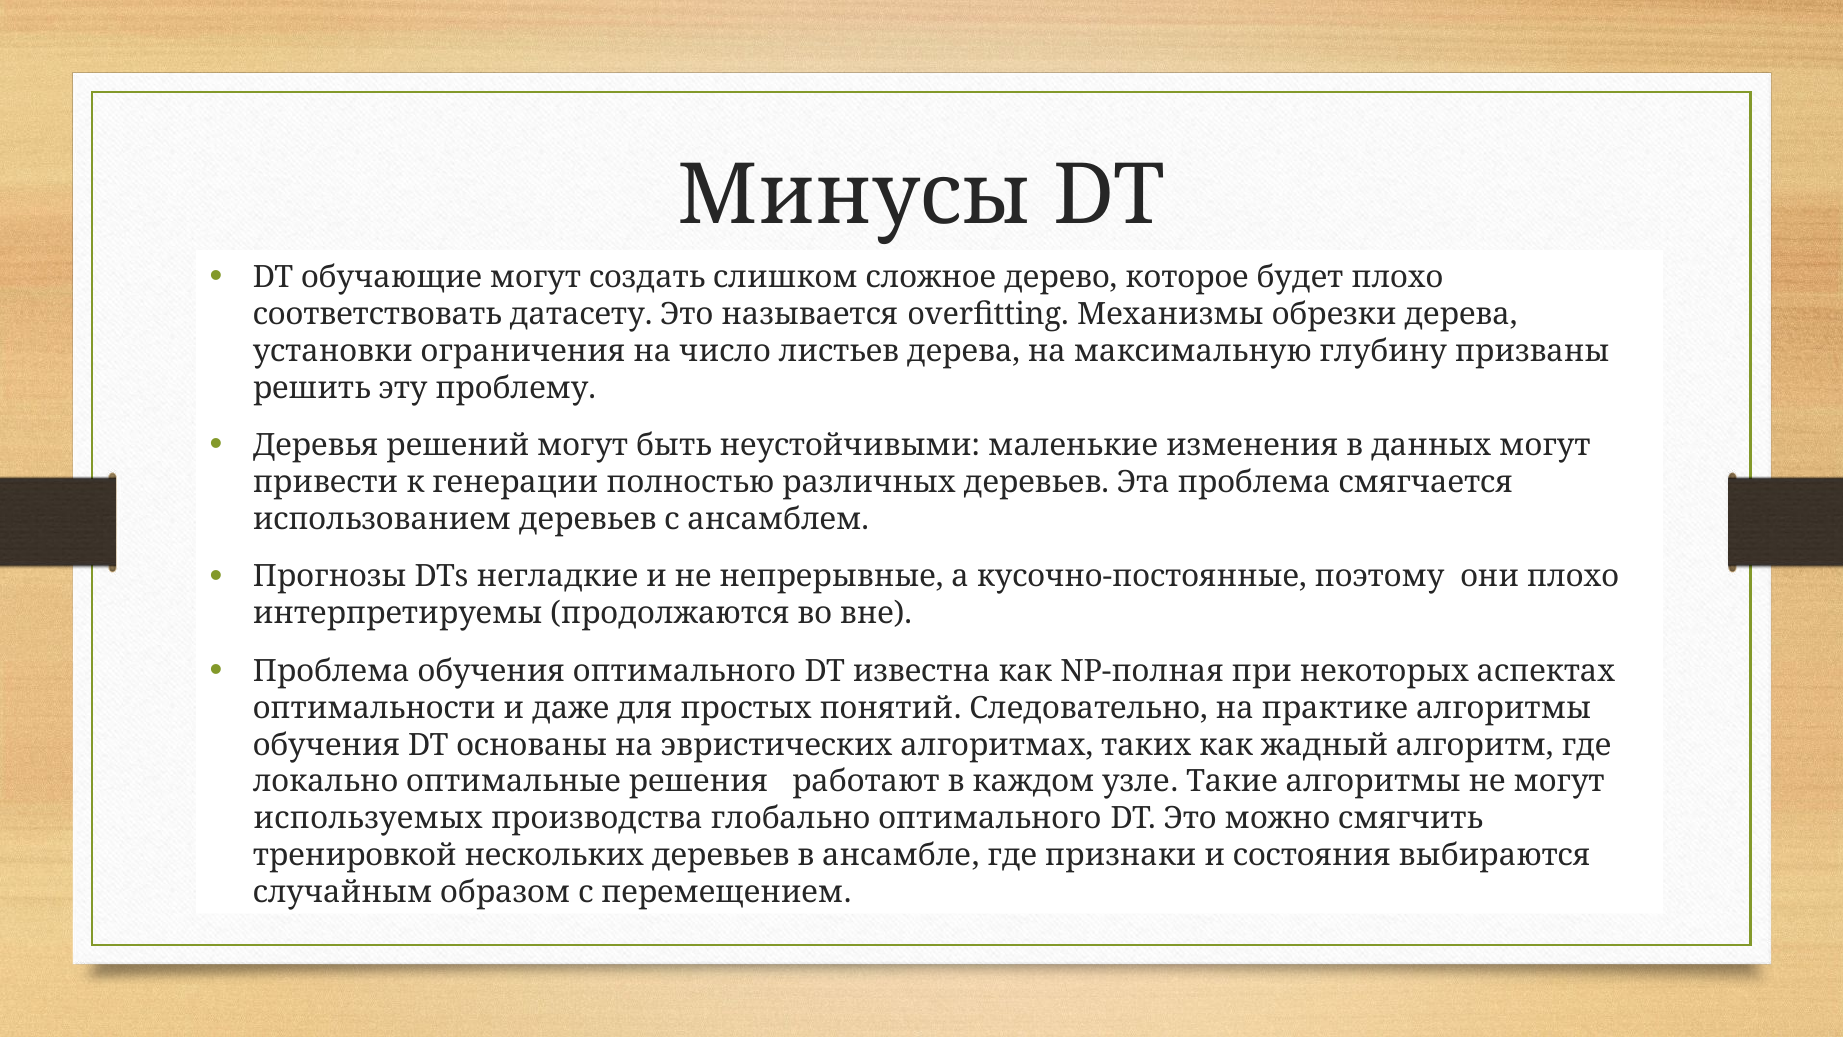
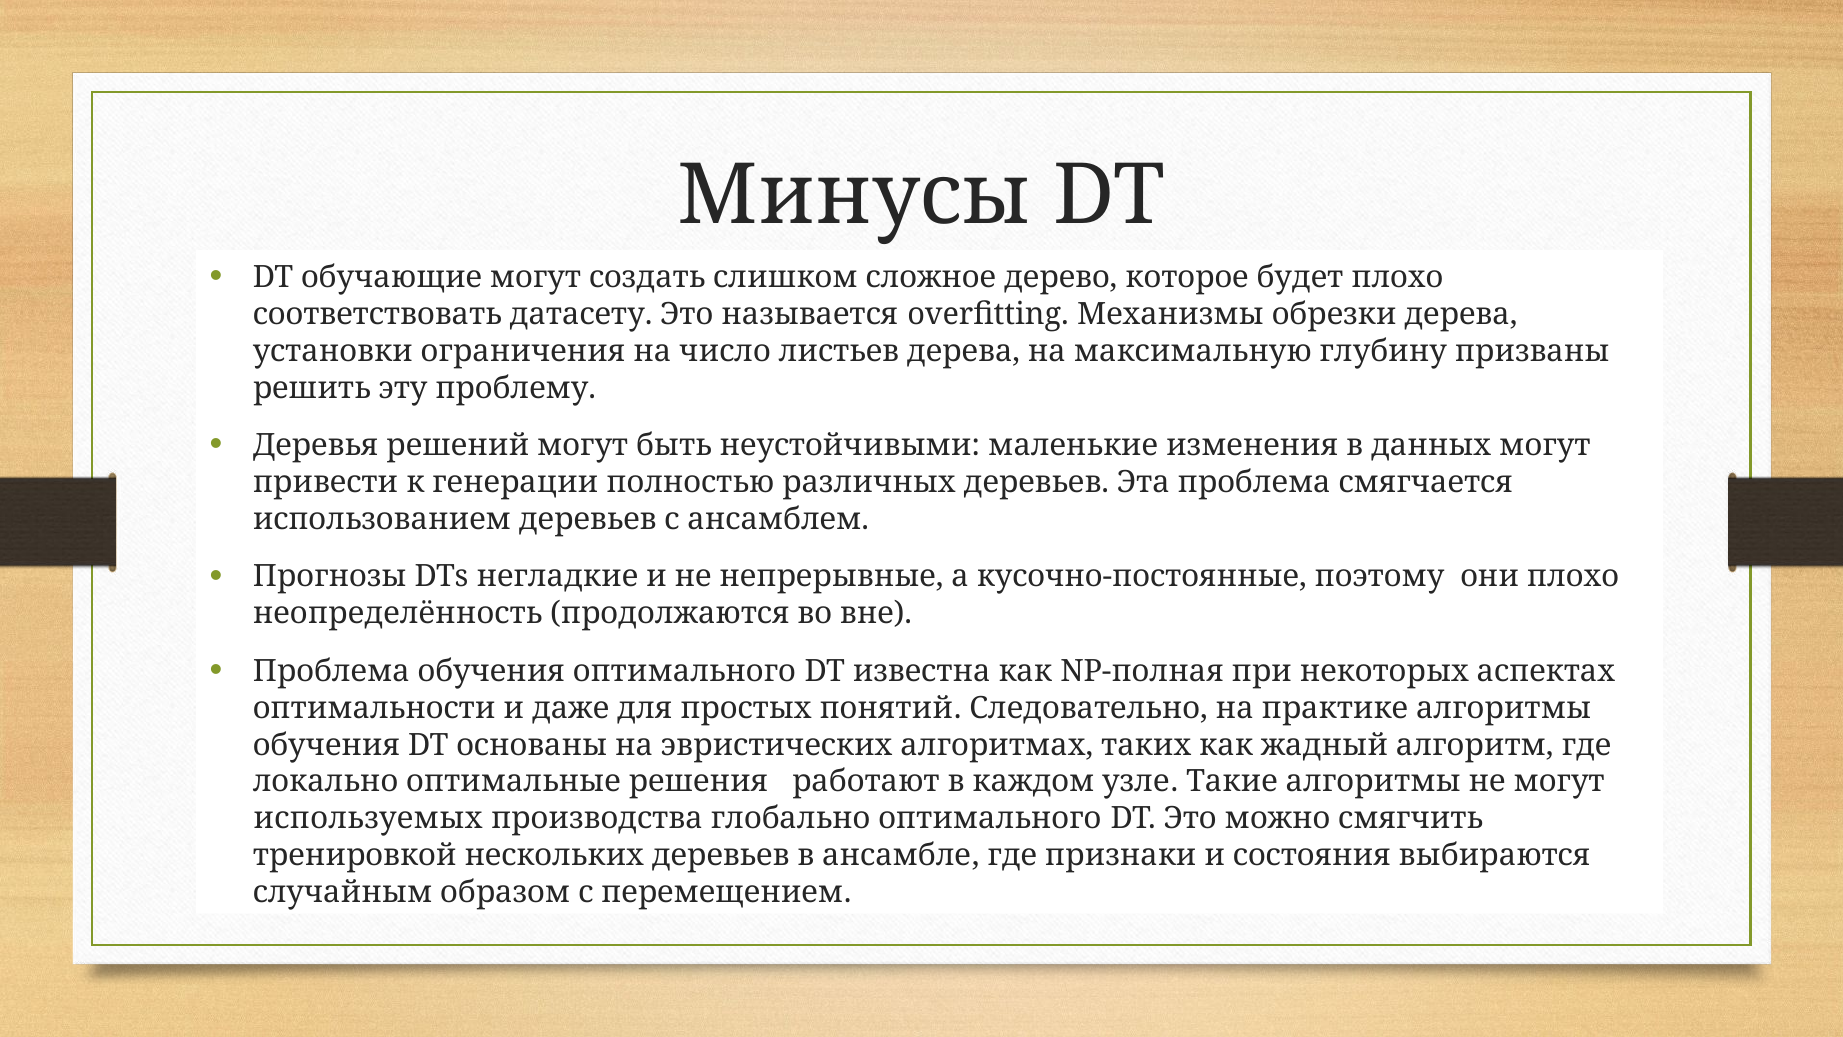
интерпретируемы: интерпретируемы -> неопределённость (398, 613)
